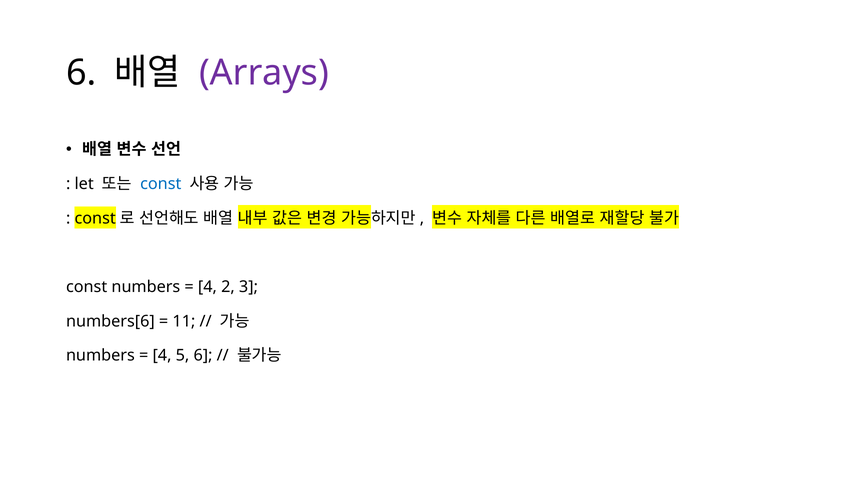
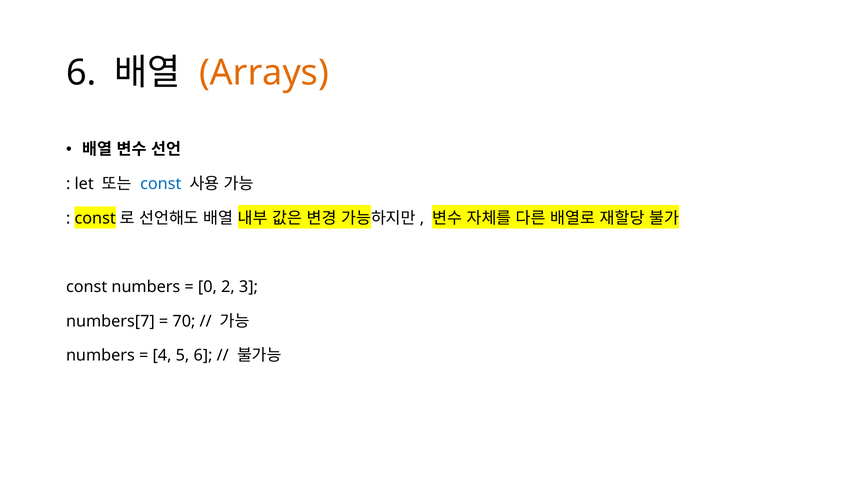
Arrays colour: purple -> orange (264, 73)
4: 4 -> 0 (207, 287)
numbers[6: numbers[6 -> numbers[7 (110, 321)
11: 11 -> 70 (184, 321)
